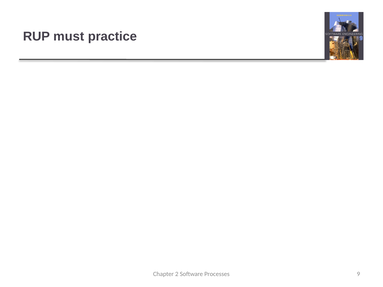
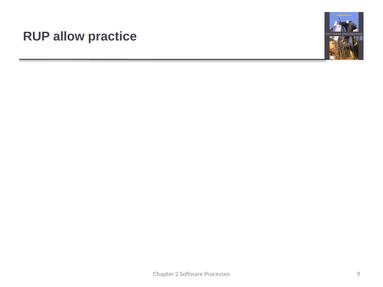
must: must -> allow (69, 36)
